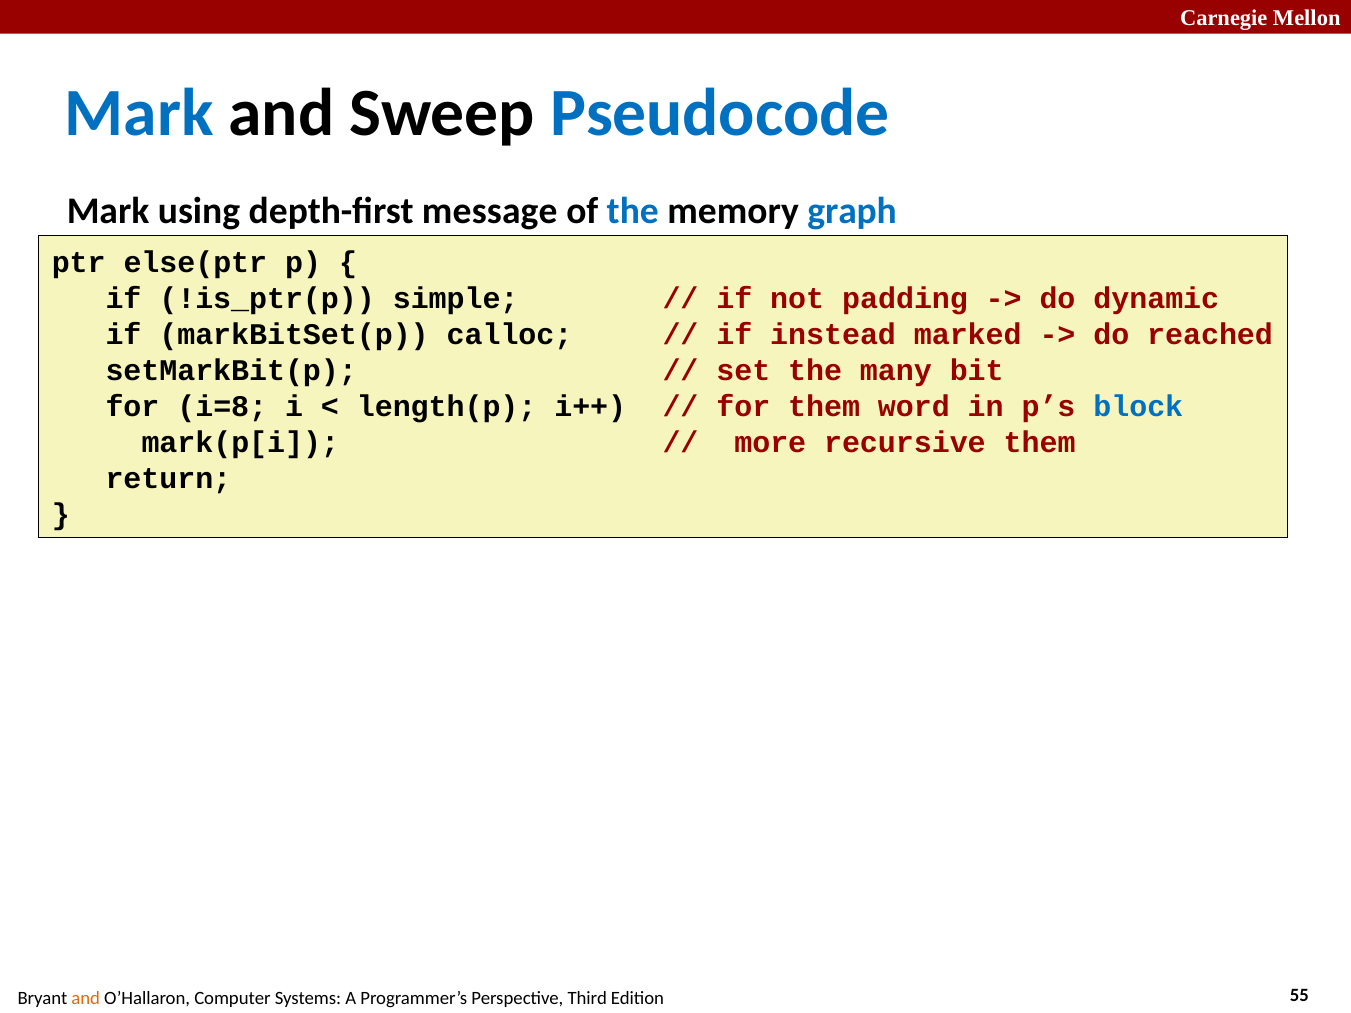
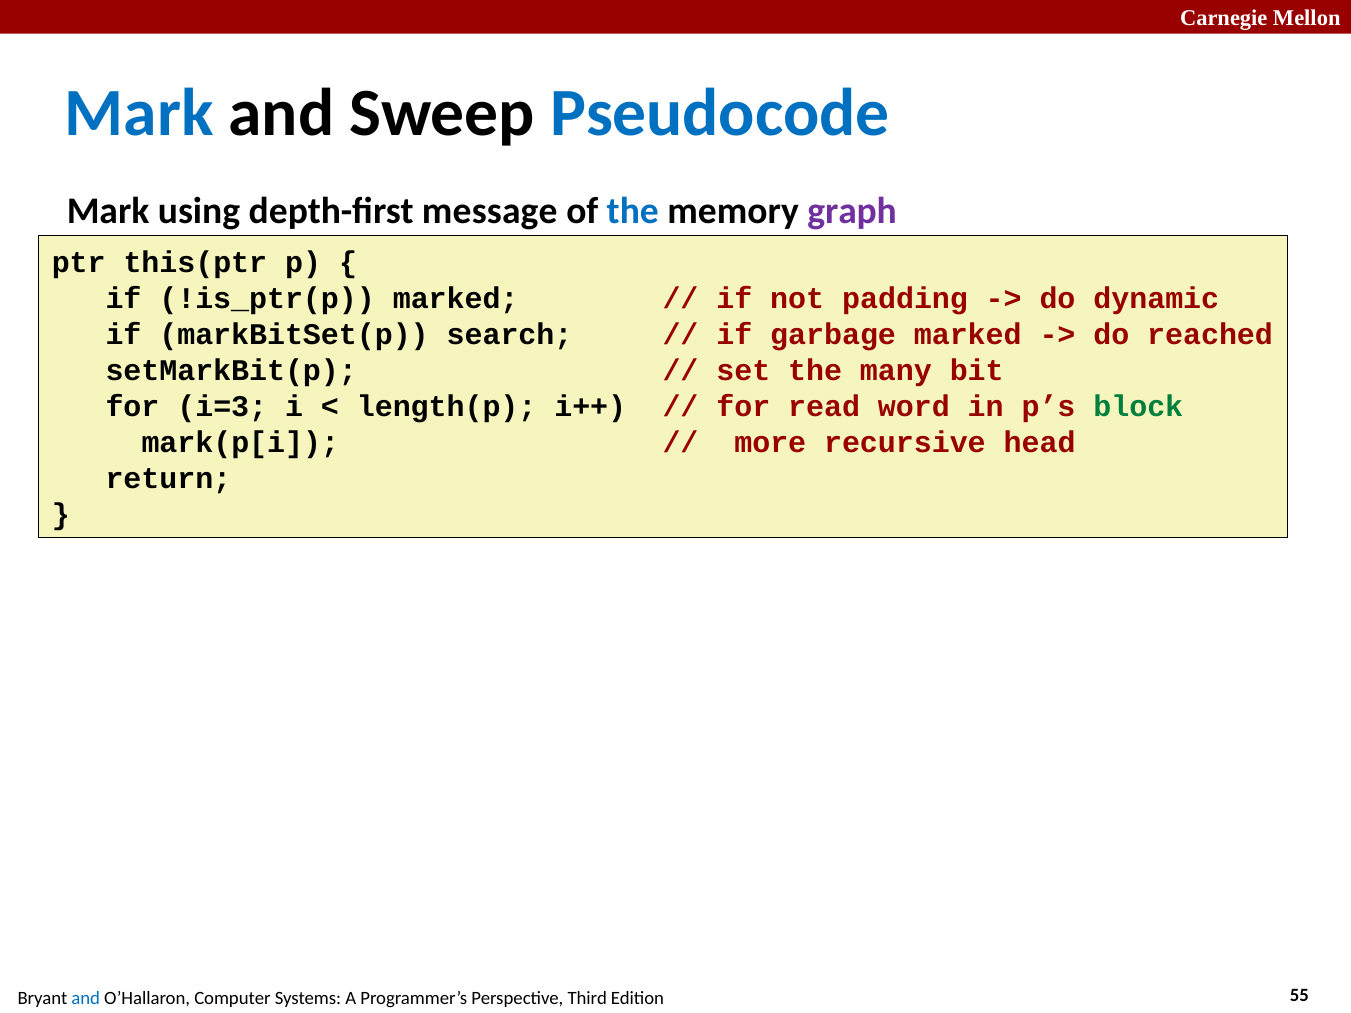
graph colour: blue -> purple (852, 211)
else(ptr: else(ptr -> this(ptr (195, 262)
!is_ptr(p simple: simple -> marked (456, 298)
calloc: calloc -> search (510, 334)
instead: instead -> garbage (833, 334)
i=8: i=8 -> i=3 (222, 406)
for them: them -> read (824, 406)
block colour: blue -> green (1138, 406)
recursive them: them -> head (1040, 442)
and colour: orange -> blue (86, 999)
